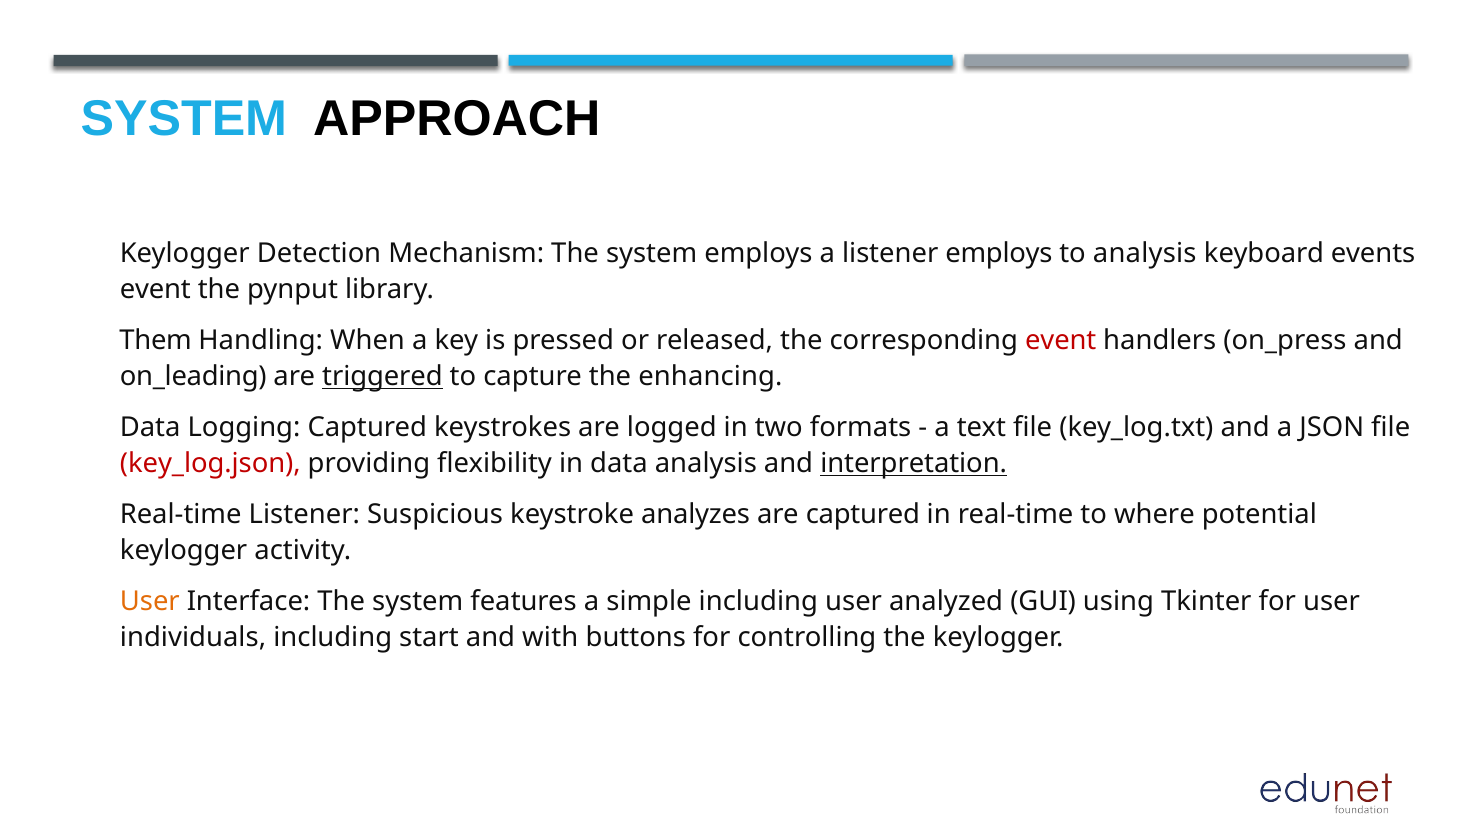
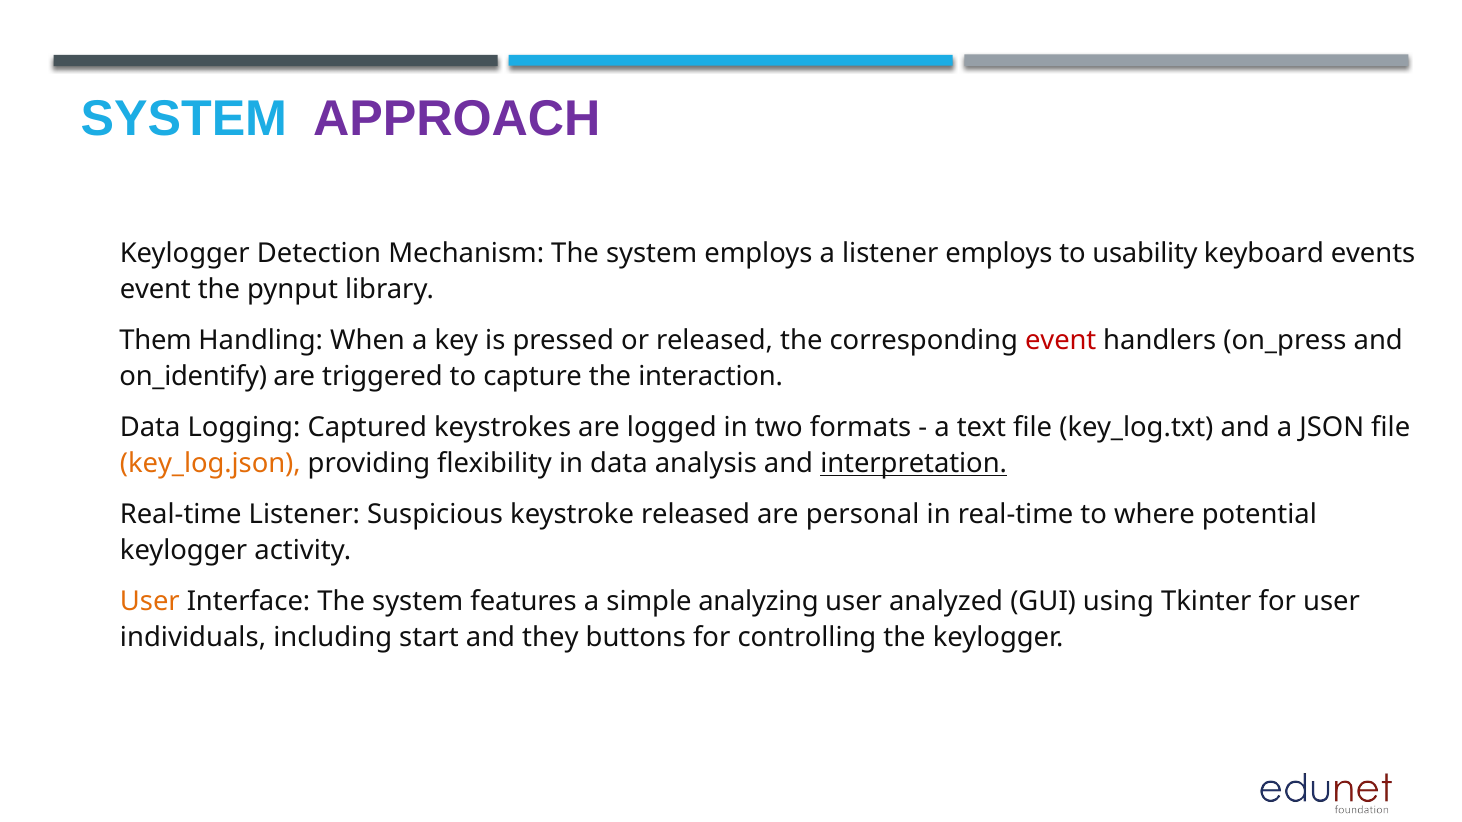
APPROACH colour: black -> purple (457, 119)
to analysis: analysis -> usability (1145, 254)
on_leading: on_leading -> on_identify (193, 377)
triggered underline: present -> none (382, 377)
enhancing: enhancing -> interaction (711, 377)
key_log.json colour: red -> orange (210, 464)
keystroke analyzes: analyzes -> released (696, 515)
are captured: captured -> personal (863, 515)
simple including: including -> analyzing (759, 602)
with: with -> they (550, 638)
